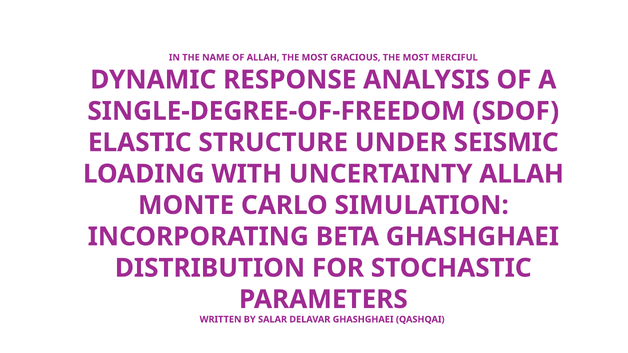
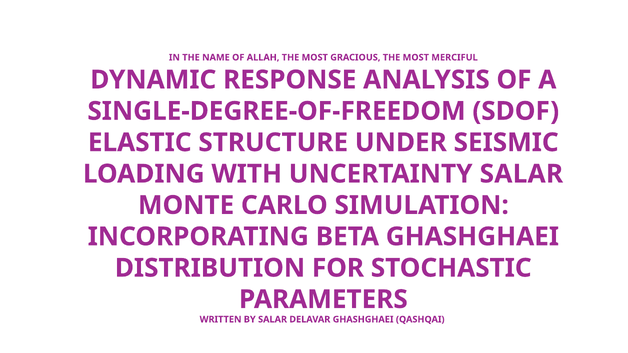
UNCERTAINTY ALLAH: ALLAH -> SALAR (521, 174)
